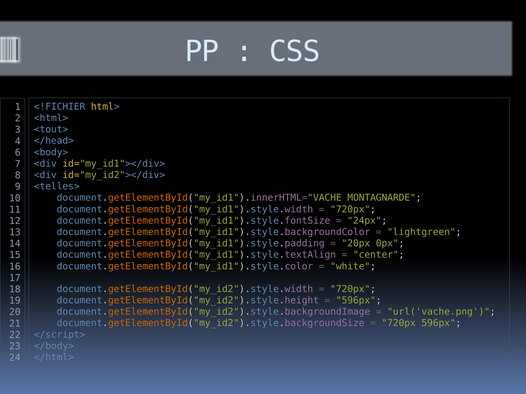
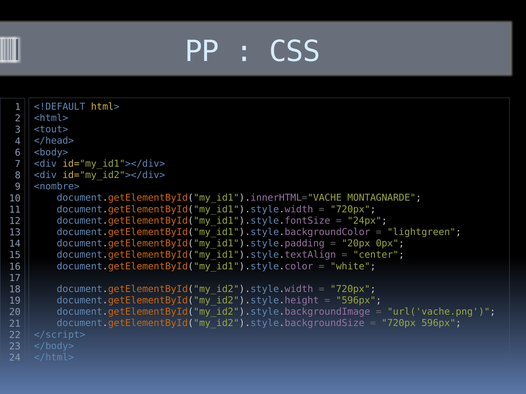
<!FICHIER: <!FICHIER -> <!DEFAULT (60, 107)
<telles>: <telles> -> <nombre> (57, 187)
